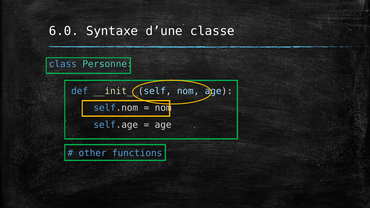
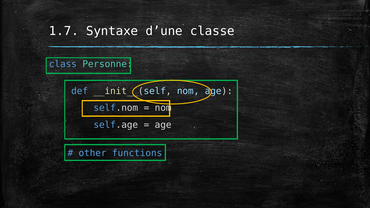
6.0: 6.0 -> 1.7 (64, 31)
